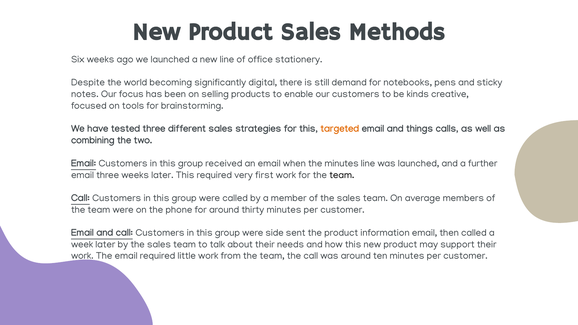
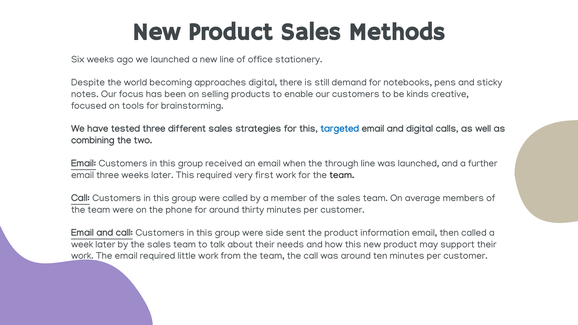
significantly: significantly -> approaches (220, 83)
targeted colour: orange -> blue (340, 129)
and things: things -> digital (420, 129)
the minutes: minutes -> through (342, 163)
